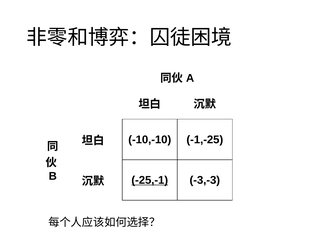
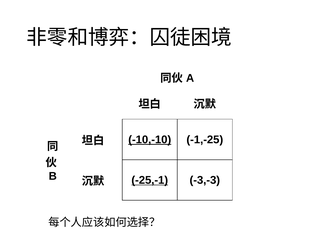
-10,-10 underline: none -> present (150, 140)
